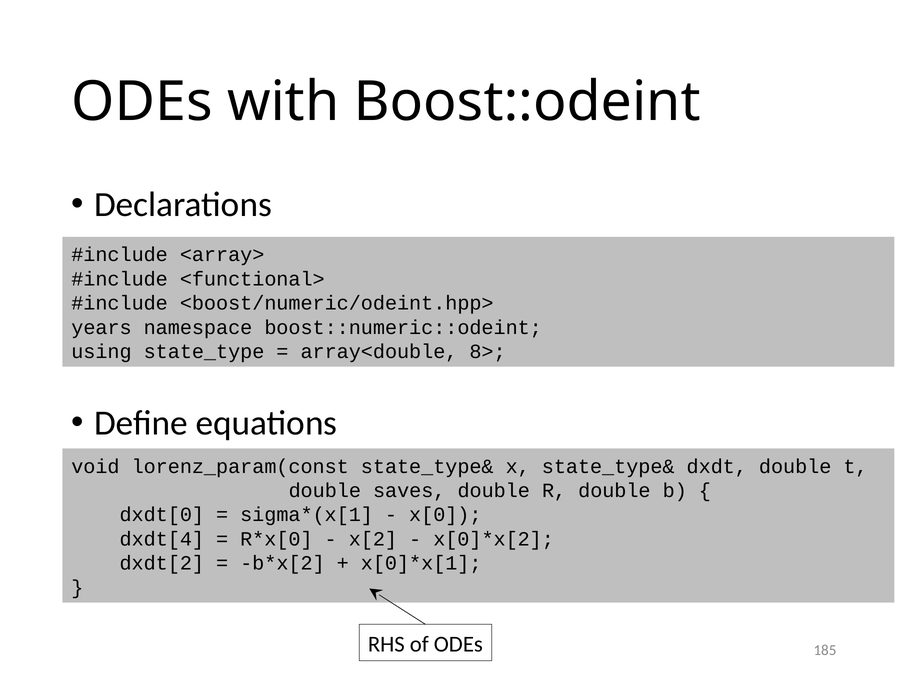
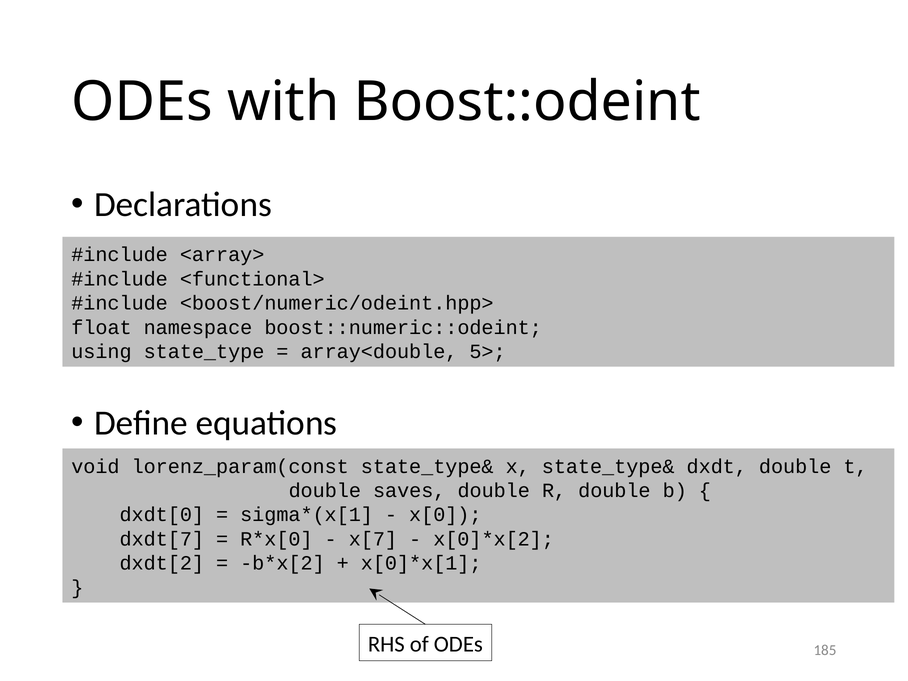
years: years -> float (102, 327)
8>: 8> -> 5> (488, 352)
dxdt[4: dxdt[4 -> dxdt[7 (162, 539)
x[2: x[2 -> x[7 (373, 539)
